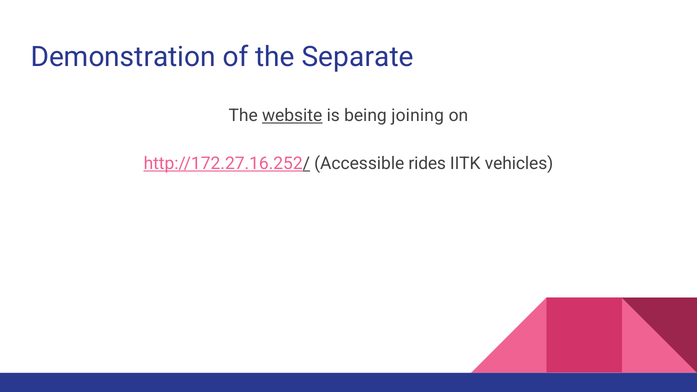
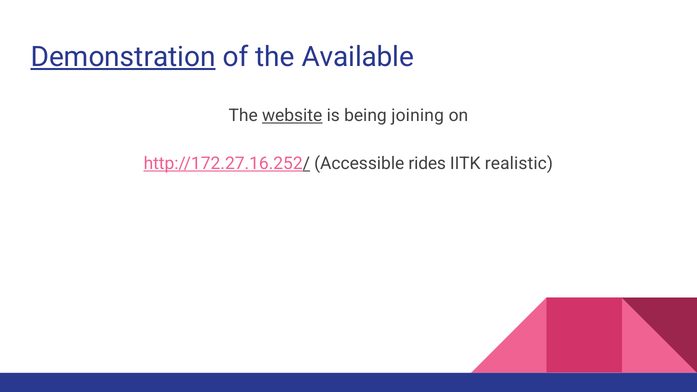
Demonstration underline: none -> present (123, 57)
Separate: Separate -> Available (358, 57)
vehicles: vehicles -> realistic (519, 164)
